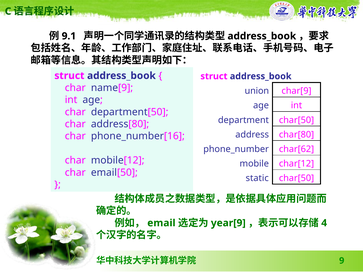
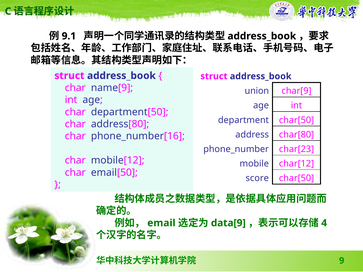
char[62: char[62 -> char[23 (297, 149)
static: static -> score (257, 178)
year[9: year[9 -> data[9 (228, 223)
